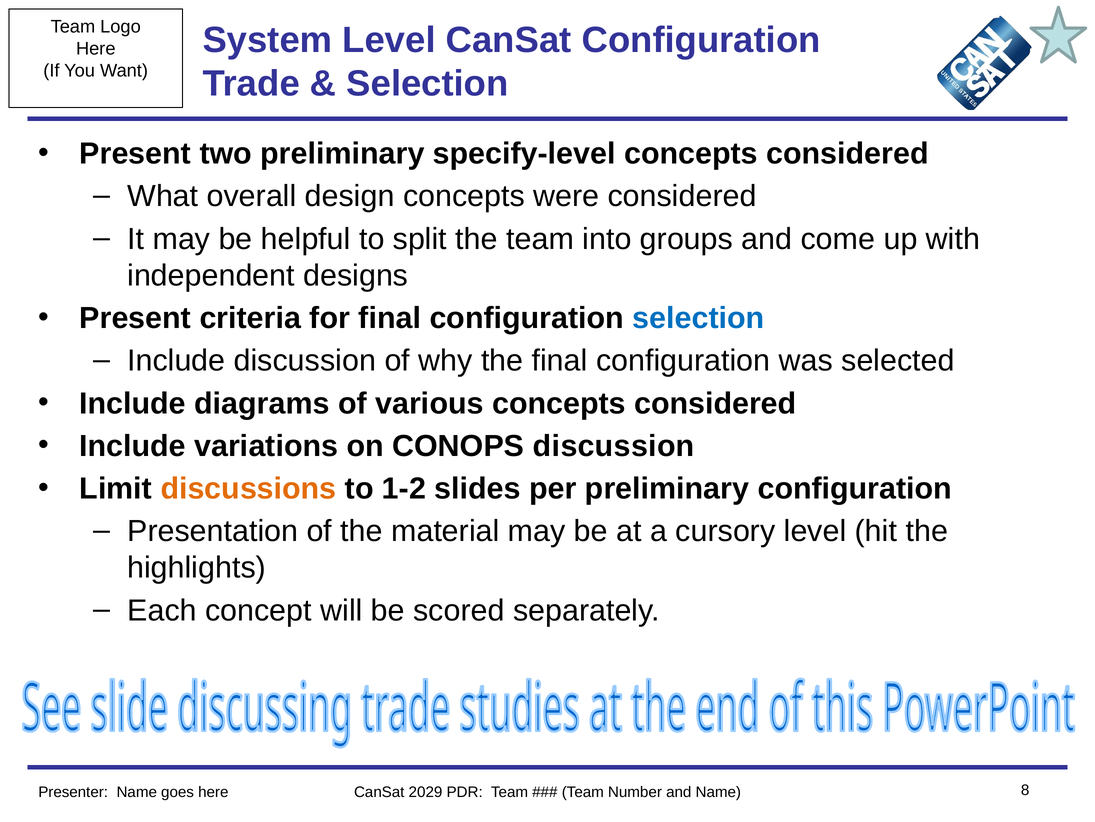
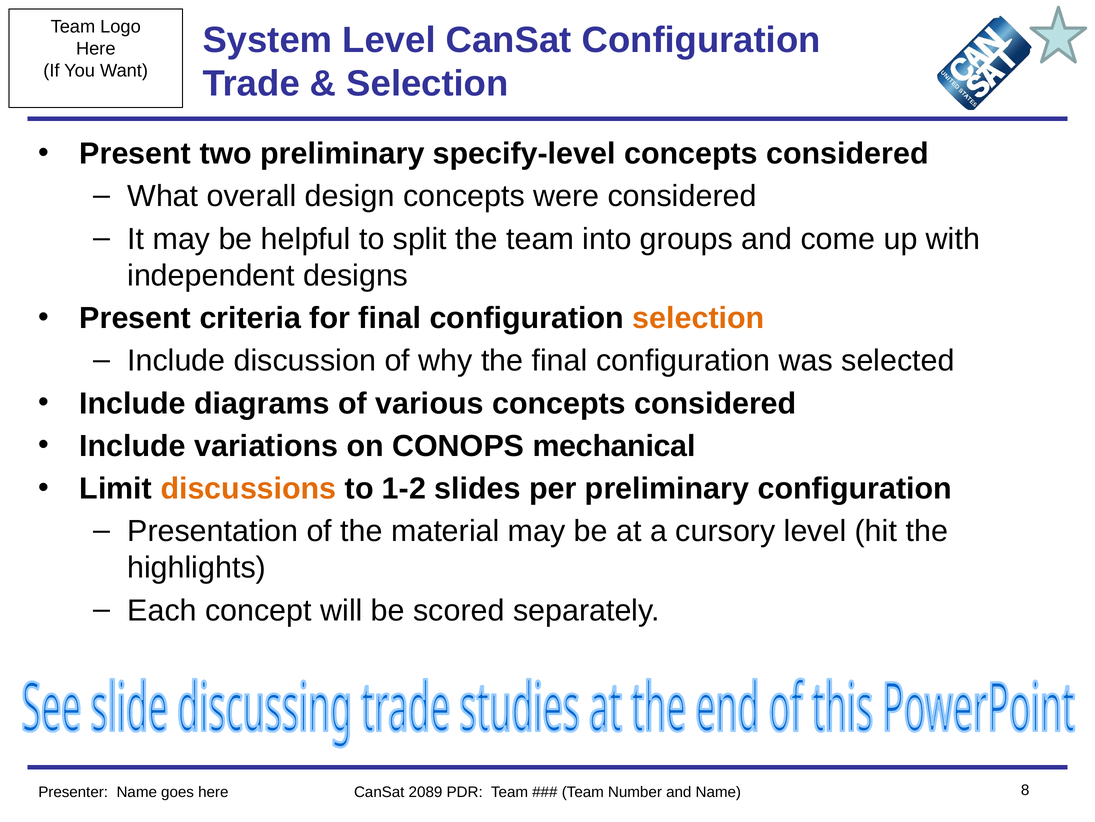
selection colour: blue -> orange (698, 318)
CONOPS discussion: discussion -> mechanical (614, 446)
2029: 2029 -> 2089 (426, 791)
